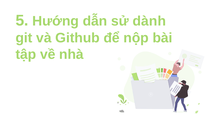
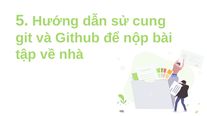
dành: dành -> cung (149, 21)
